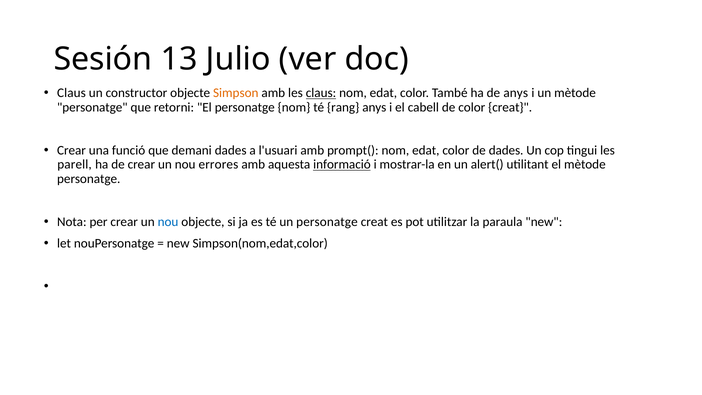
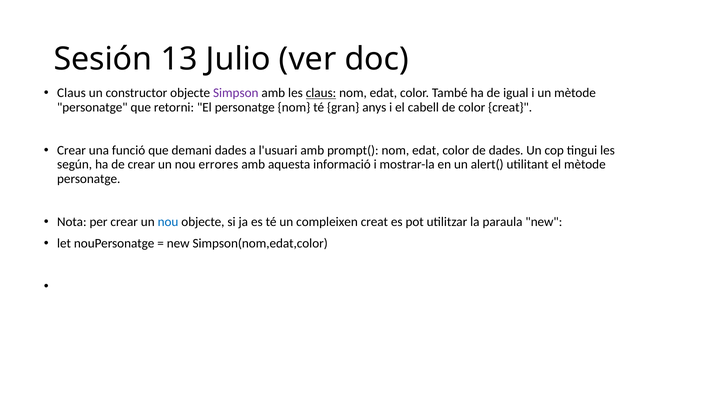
Simpson colour: orange -> purple (236, 93)
de anys: anys -> igual (516, 93)
rang: rang -> gran (343, 107)
parell: parell -> según (75, 165)
informació underline: present -> none (342, 165)
un personatge: personatge -> compleixen (327, 222)
